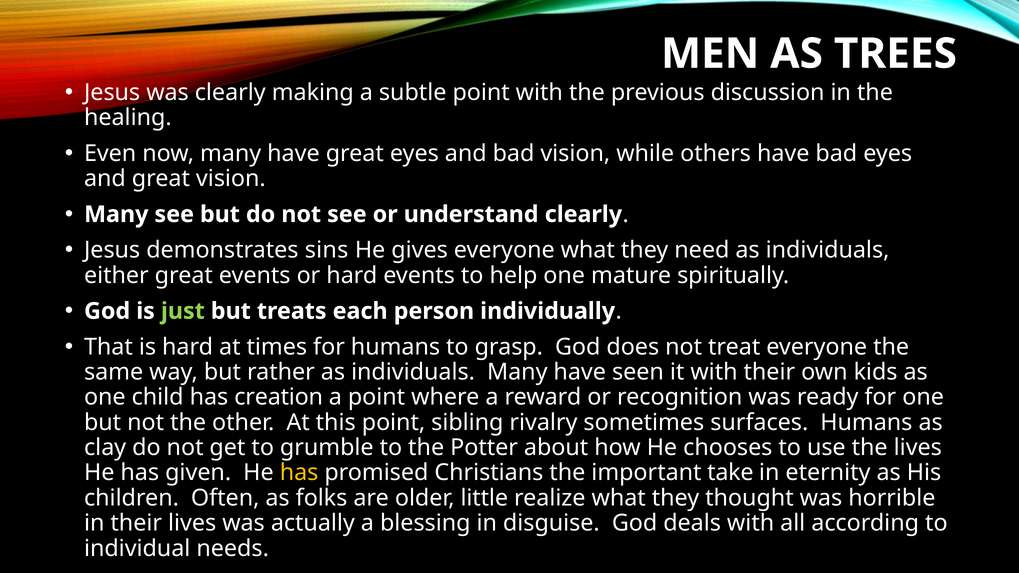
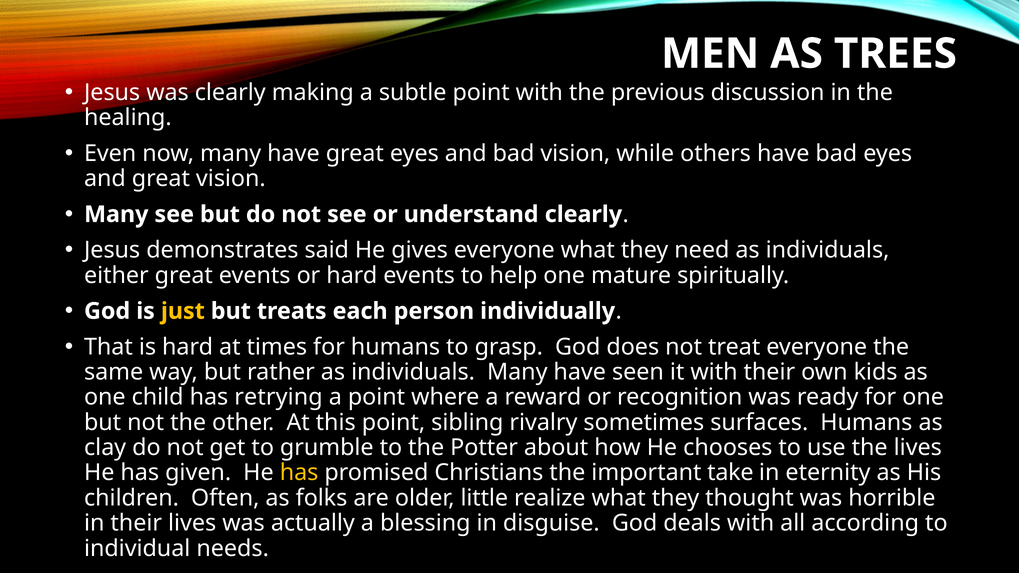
sins: sins -> said (327, 250)
just colour: light green -> yellow (183, 311)
creation: creation -> retrying (279, 397)
